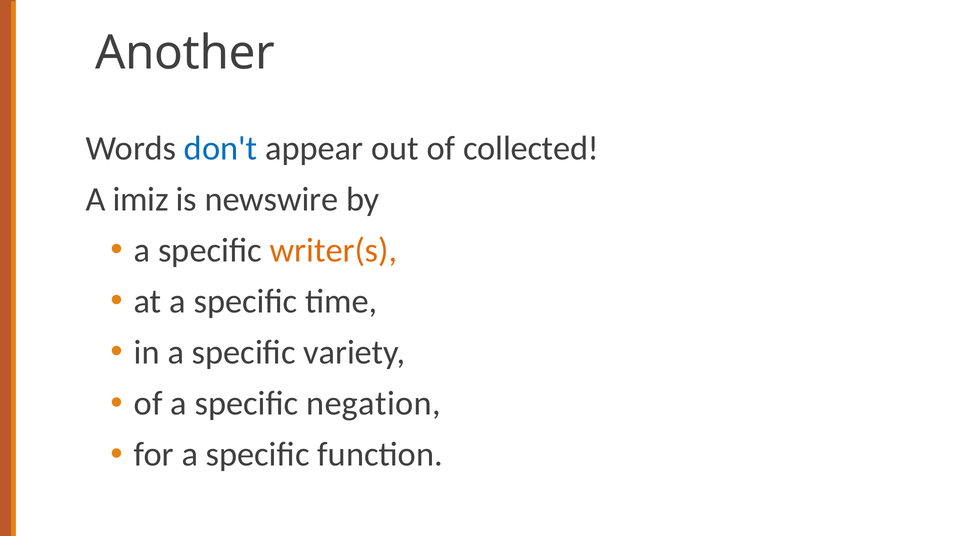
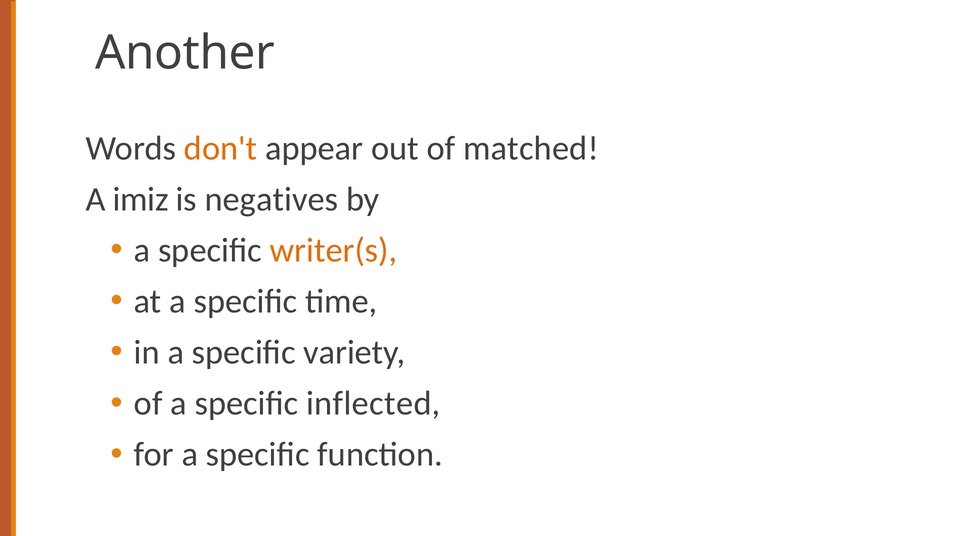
don't colour: blue -> orange (221, 148)
collected: collected -> matched (531, 148)
newswire: newswire -> negatives (271, 199)
negation: negation -> inflected (373, 404)
